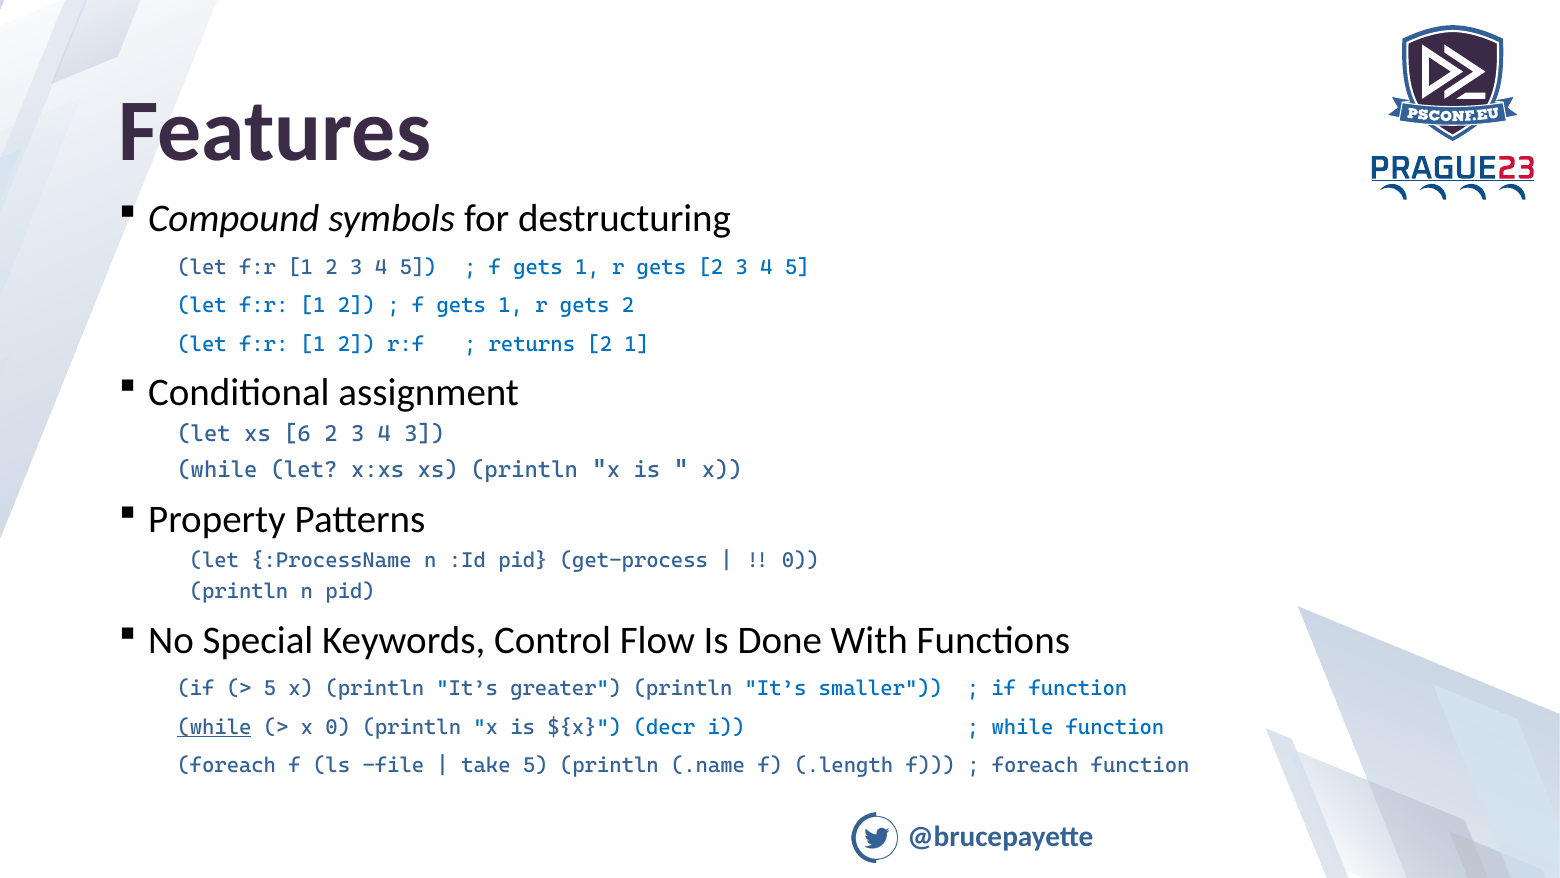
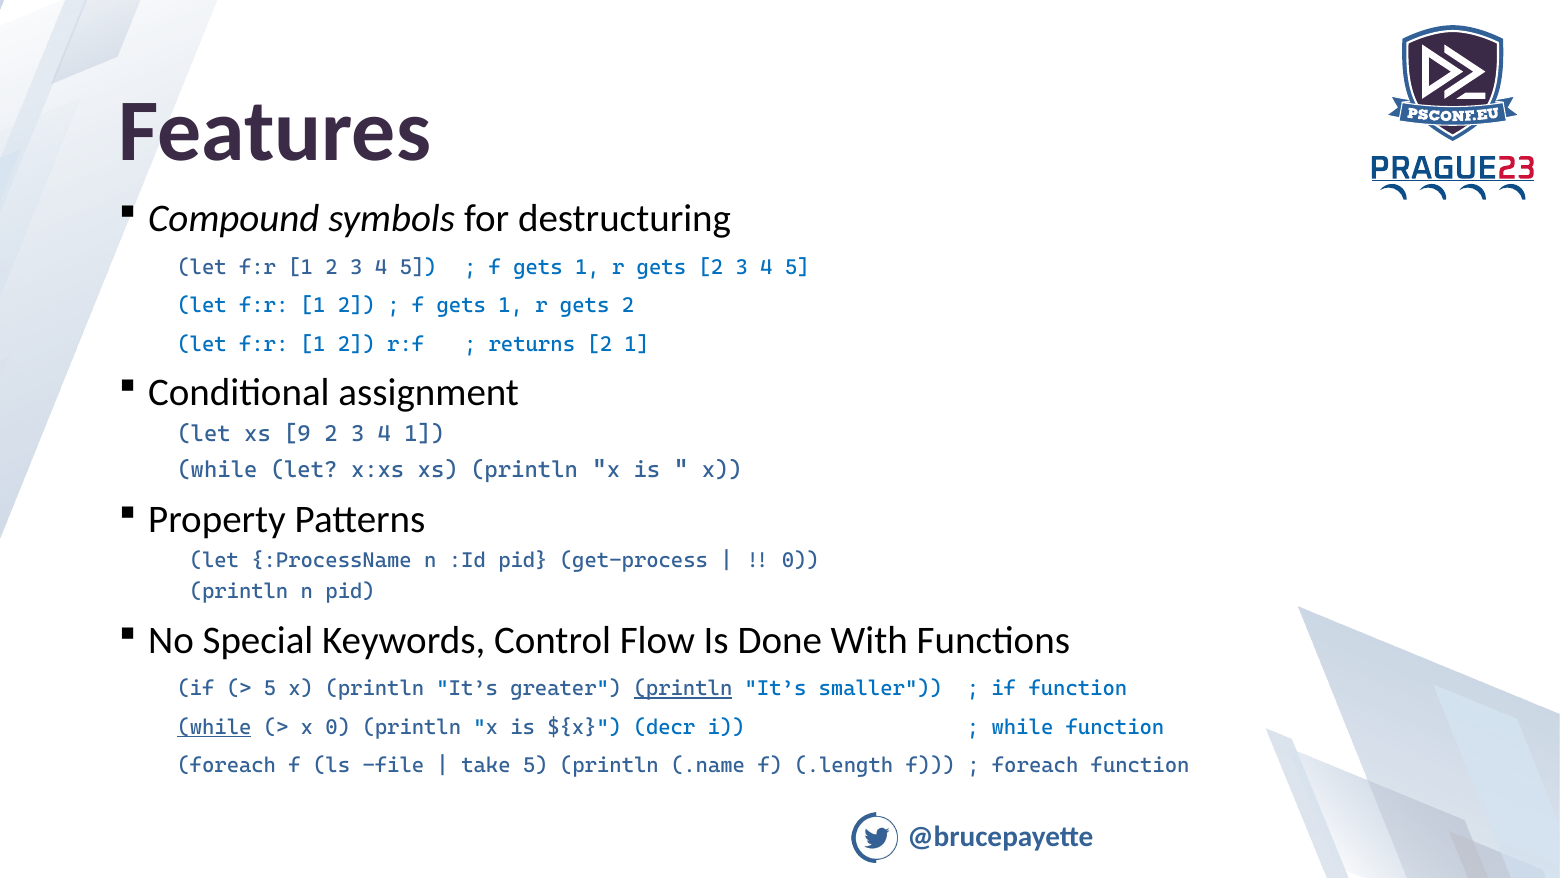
6: 6 -> 9 (297, 434)
4 3: 3 -> 1 (424, 434)
println underline: none -> present (683, 688)
